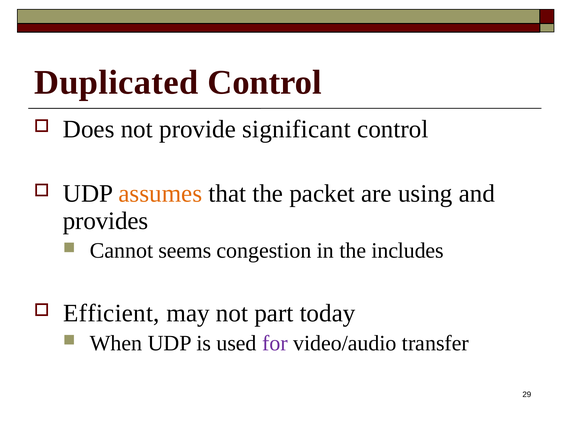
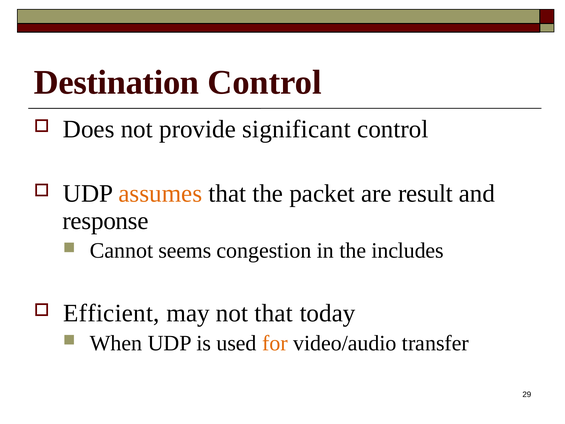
Duplicated: Duplicated -> Destination (117, 82)
using: using -> result (425, 194)
provides: provides -> response (106, 221)
not part: part -> that (274, 313)
for colour: purple -> orange (275, 343)
